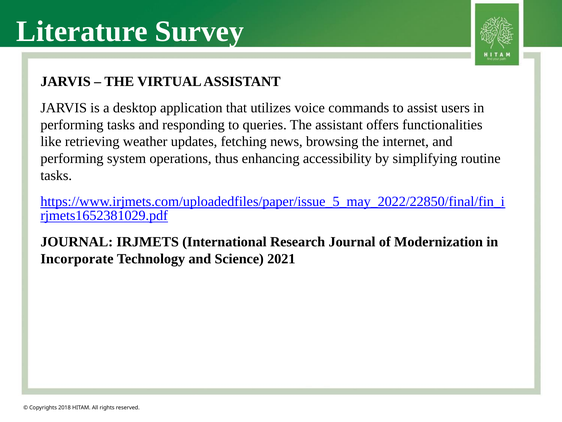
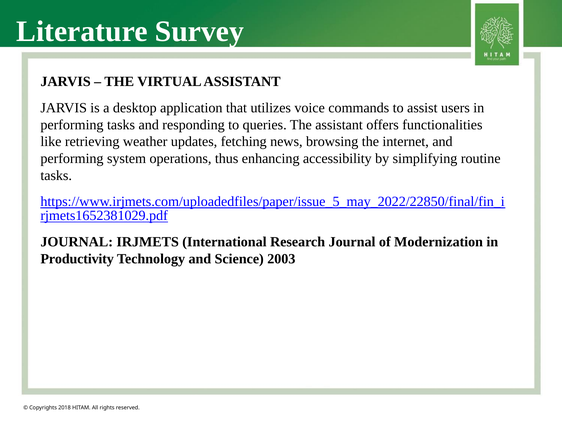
Incorporate: Incorporate -> Productivity (77, 259)
2021: 2021 -> 2003 (281, 259)
